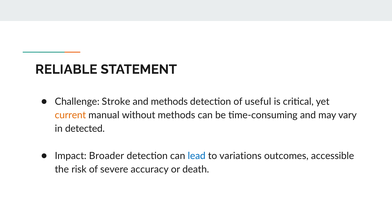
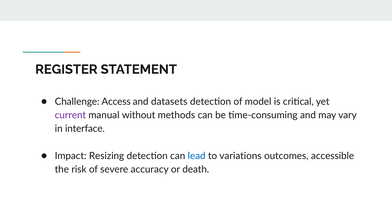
RELIABLE: RELIABLE -> REGISTER (66, 69)
Stroke: Stroke -> Access (116, 101)
and methods: methods -> datasets (169, 101)
useful: useful -> model (258, 101)
current colour: orange -> purple (70, 115)
detected: detected -> interface (85, 128)
Broader: Broader -> Resizing (107, 155)
